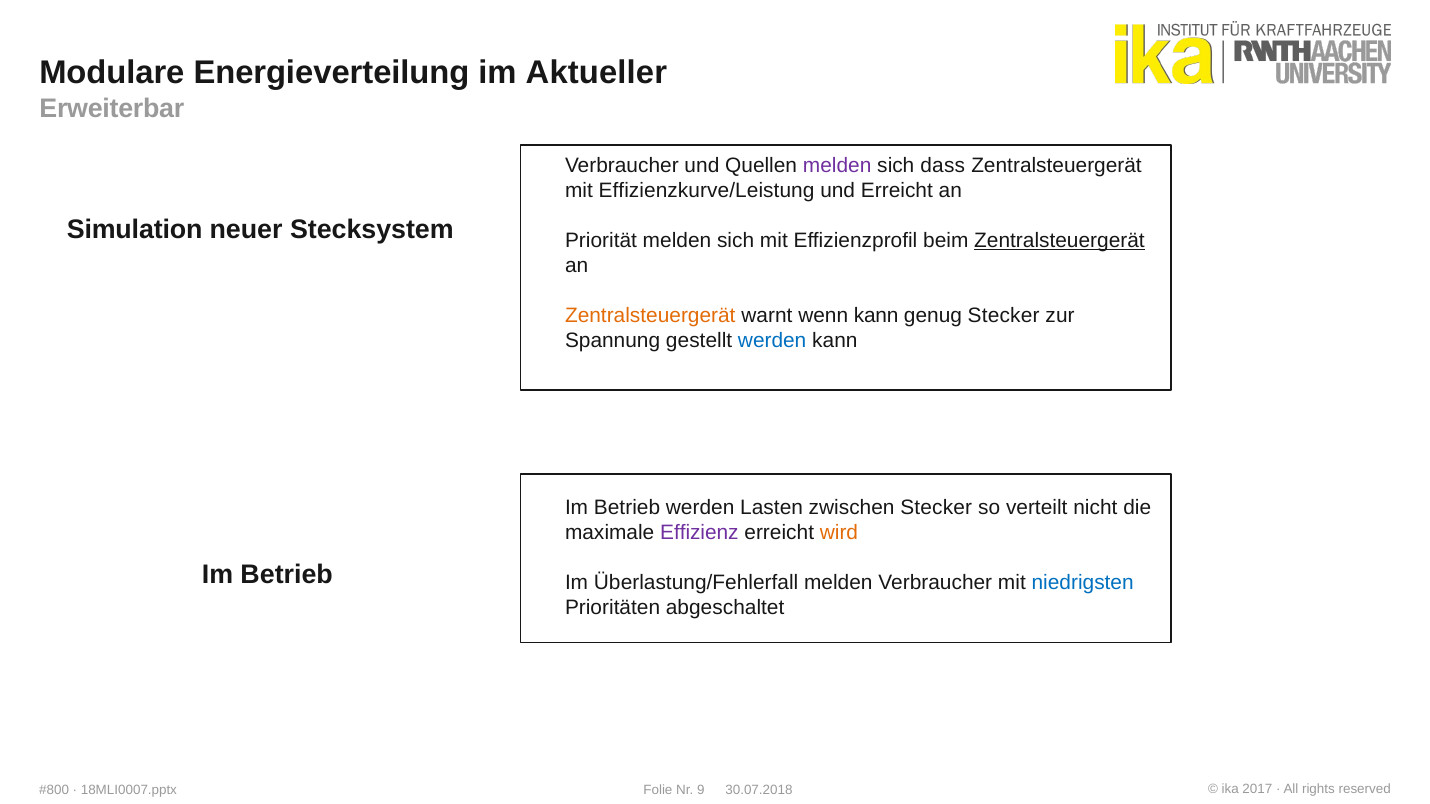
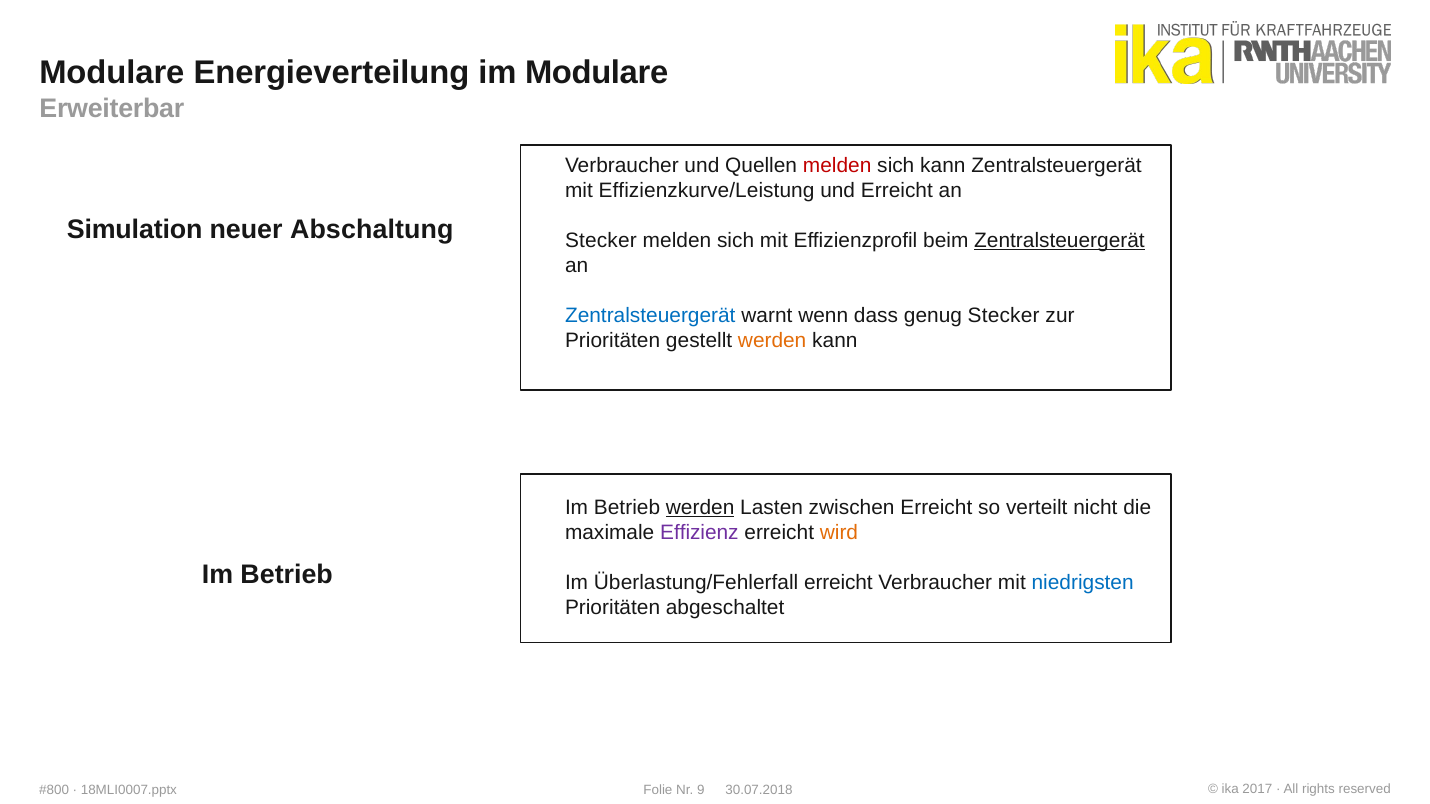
im Aktueller: Aktueller -> Modulare (597, 73)
melden colour: purple -> red (837, 166)
sich dass: dass -> kann (943, 166)
Stecksystem: Stecksystem -> Abschaltung (372, 229)
Priorität: Priorität -> Stecker (601, 241)
Zentralsteuergerät colour: orange -> blue (650, 316)
wenn kann: kann -> dass (876, 316)
Spannung: Spannung -> Prioritäten (613, 341)
werden colour: blue -> orange (772, 341)
werden underline: none -> present (700, 507)
zwischen Stecker: Stecker -> Erreicht (936, 507)
Überlastung/Fehlerfall melden: melden -> erreicht (838, 583)
